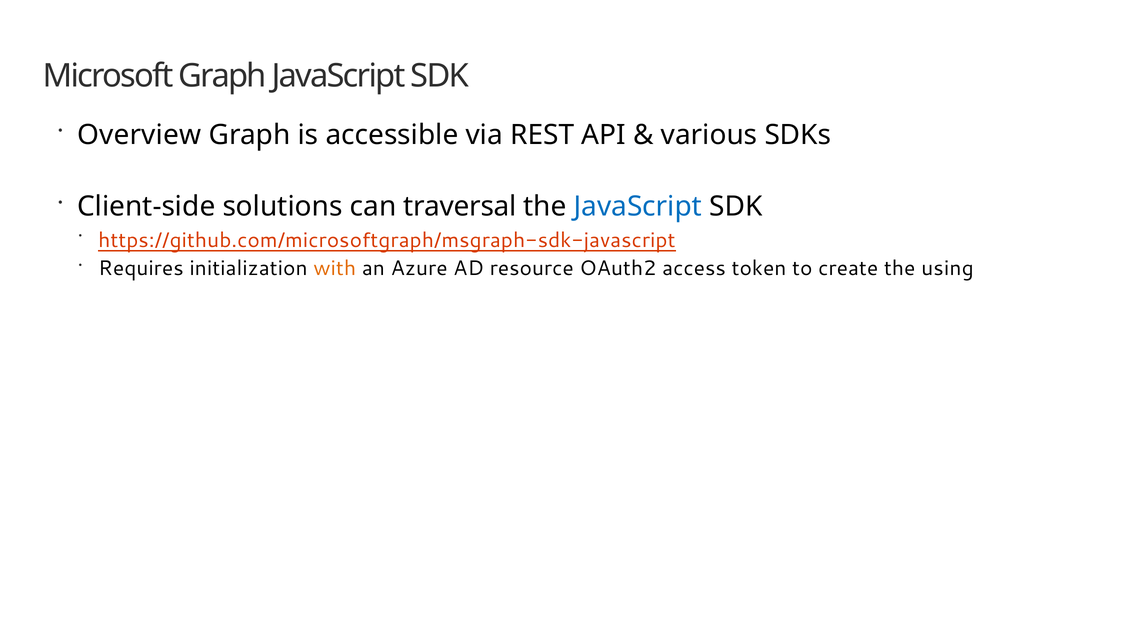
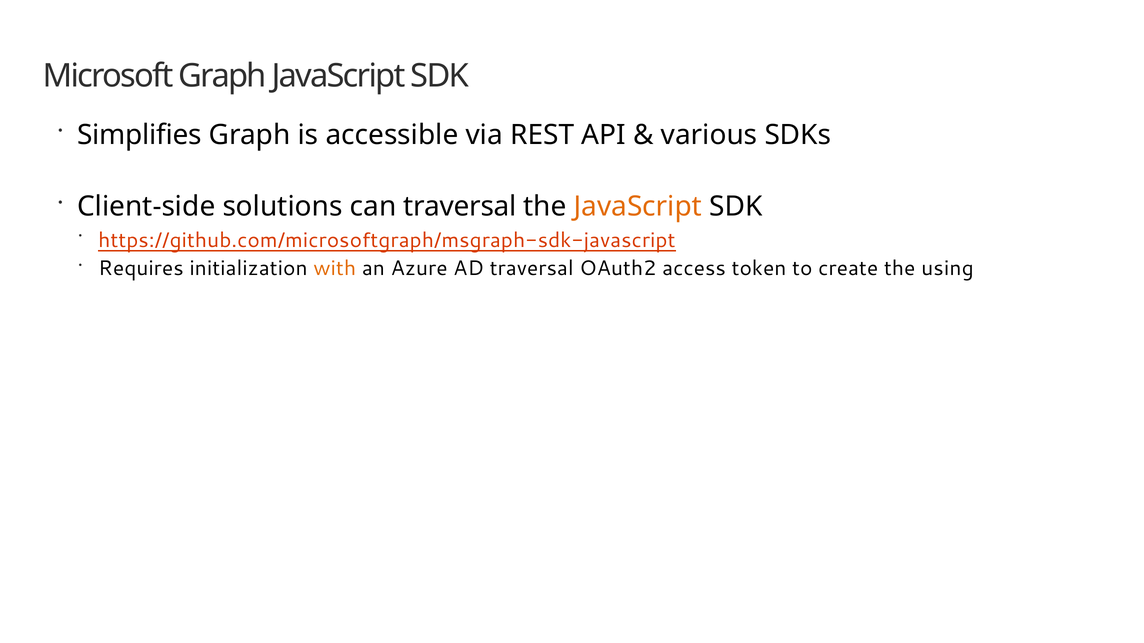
Overview: Overview -> Simplifies (139, 135)
JavaScript colour: blue -> orange (638, 207)
AD resource: resource -> traversal (532, 268)
